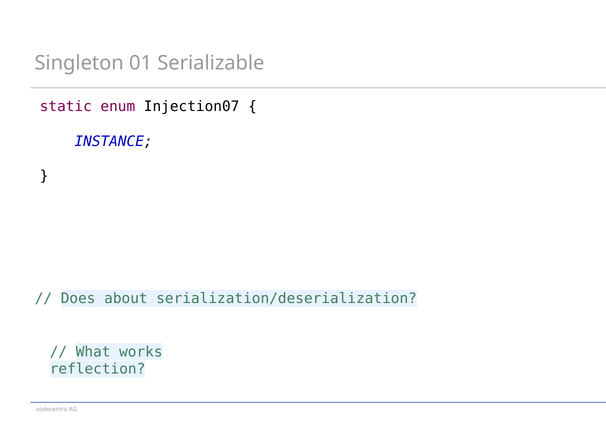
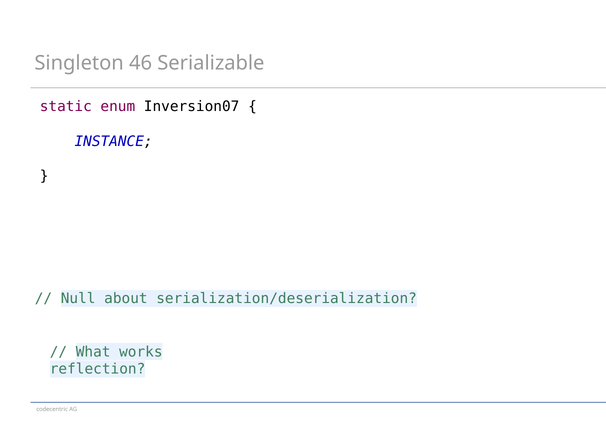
01: 01 -> 46 (141, 63)
Injection07: Injection07 -> Inversion07 (192, 107)
Does: Does -> Null (78, 298)
